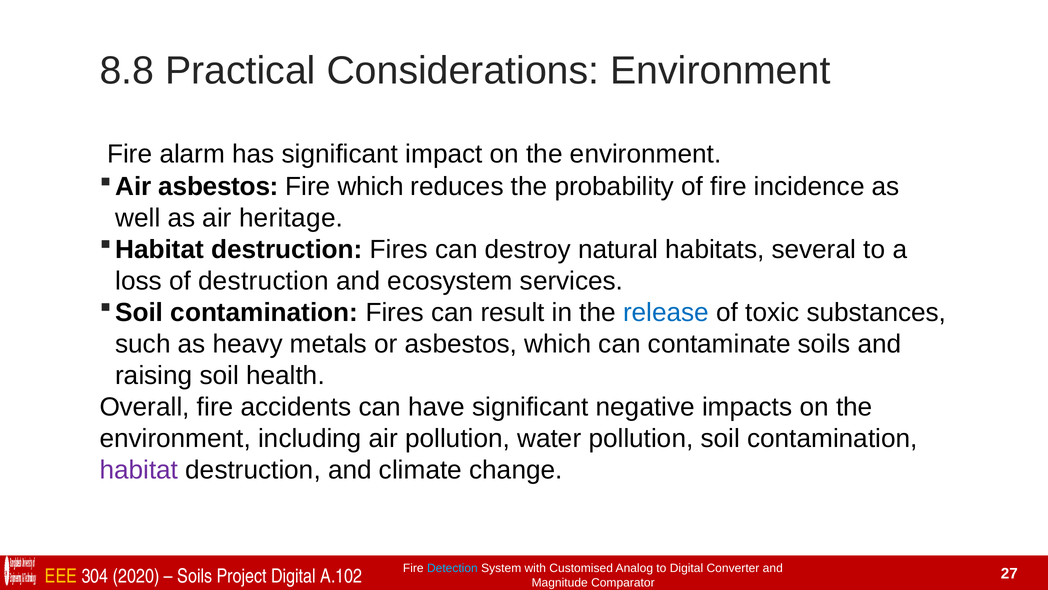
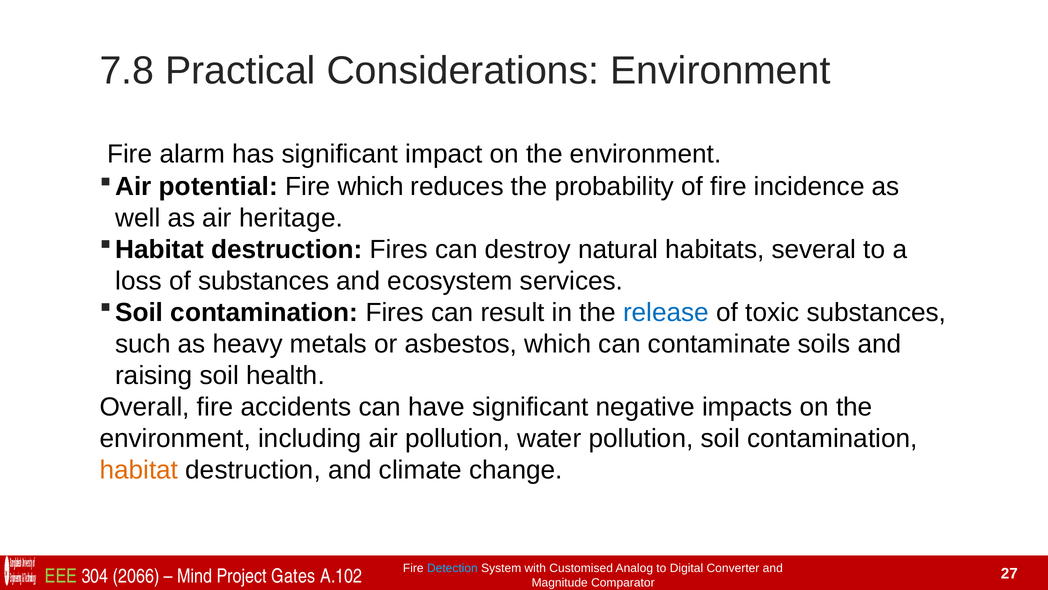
8.8: 8.8 -> 7.8 (127, 71)
asbestos: asbestos -> potential (218, 186)
of destruction: destruction -> substances (264, 281)
habitat colour: purple -> orange (139, 469)
EEE colour: yellow -> light green (61, 576)
2020: 2020 -> 2066 (136, 576)
Soils: Soils -> Mind (195, 576)
Project Digital: Digital -> Gates (293, 576)
